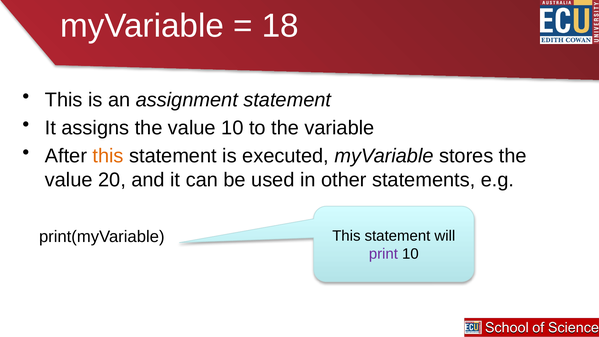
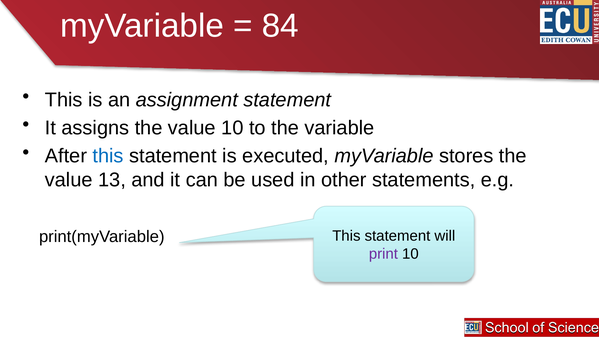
18: 18 -> 84 (280, 26)
this colour: orange -> blue (108, 156)
20: 20 -> 13 (112, 180)
